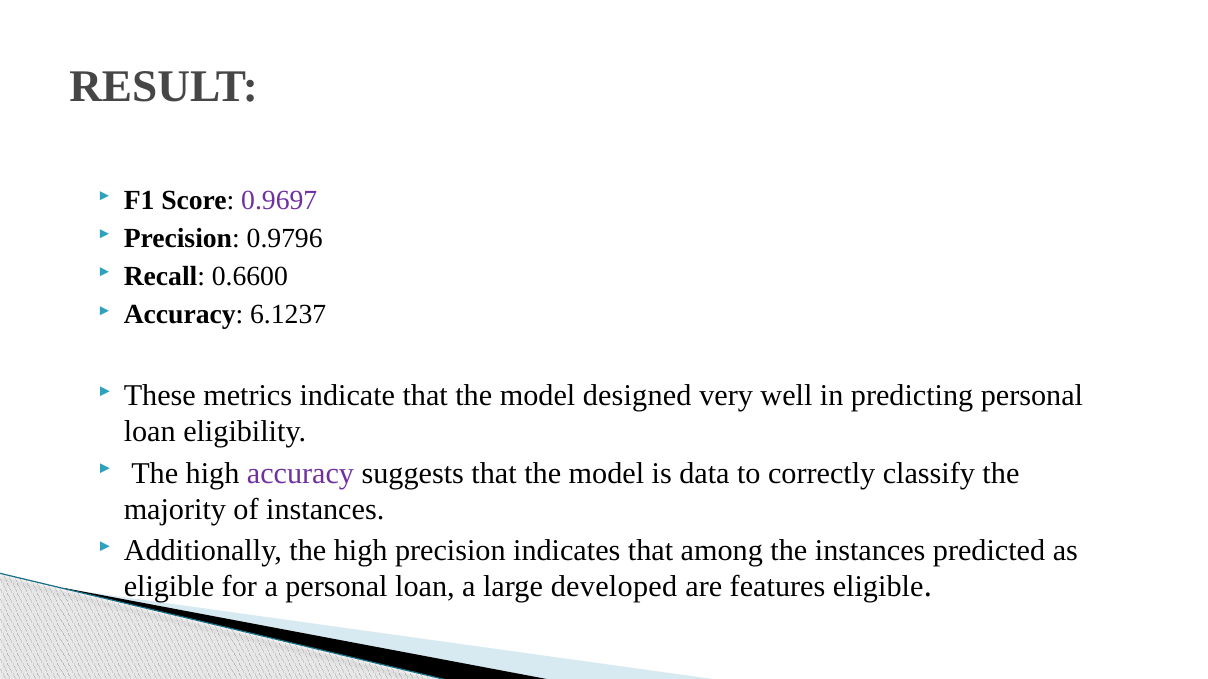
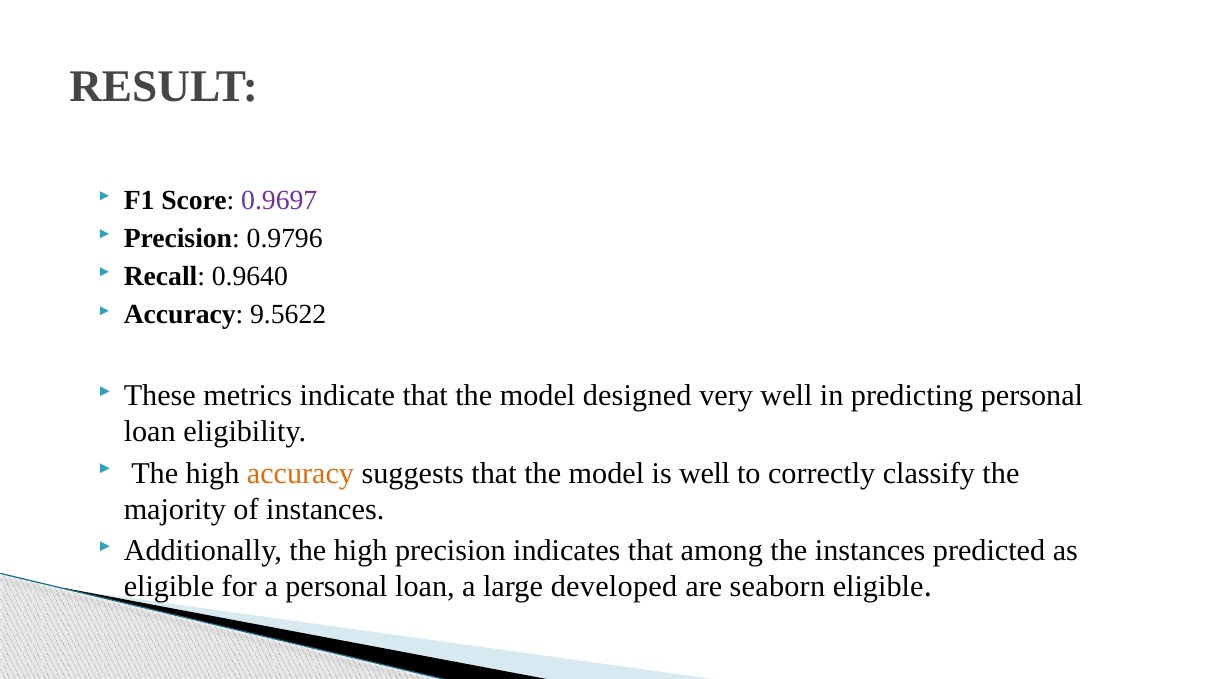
0.6600: 0.6600 -> 0.9640 (250, 277)
6.1237: 6.1237 -> 9.5622 (288, 315)
accuracy colour: purple -> orange (301, 474)
is data: data -> well (705, 474)
features: features -> seaborn (777, 587)
